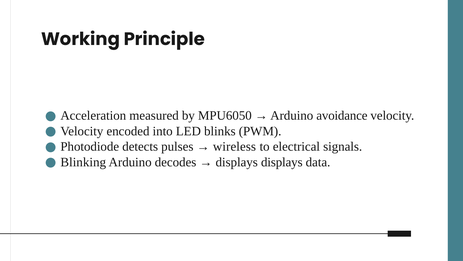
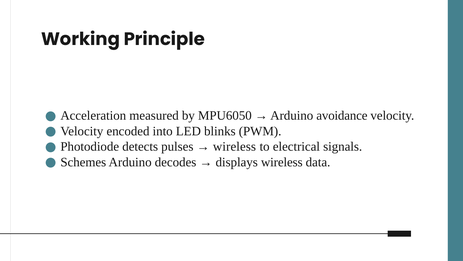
Blinking: Blinking -> Schemes (83, 162)
displays displays: displays -> wireless (282, 162)
